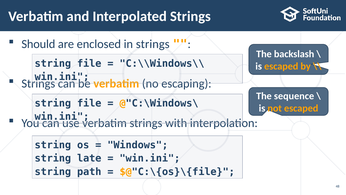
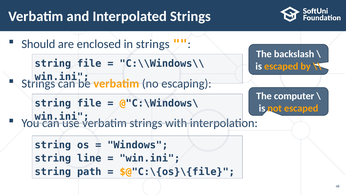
sequence: sequence -> computer (294, 96)
late: late -> line (89, 158)
